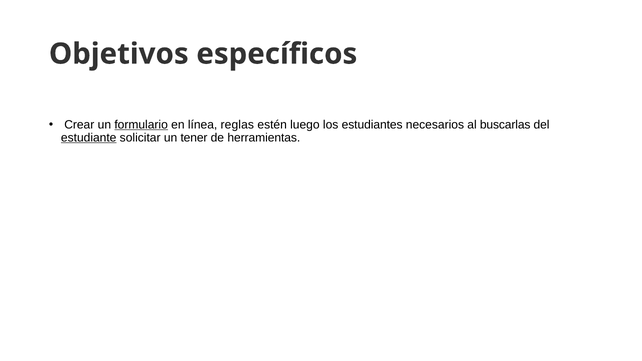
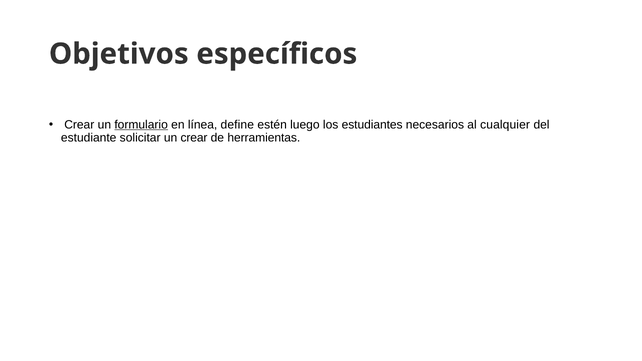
reglas: reglas -> define (237, 125)
buscarlas: buscarlas -> cualquier (505, 125)
estudiante underline: present -> none (89, 138)
un tener: tener -> crear (194, 138)
